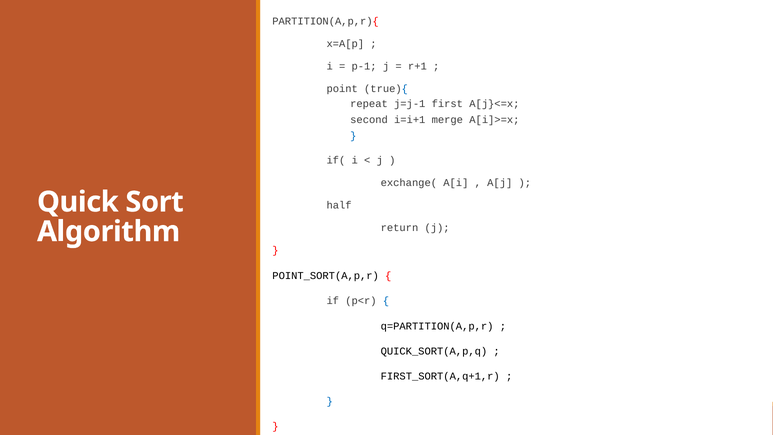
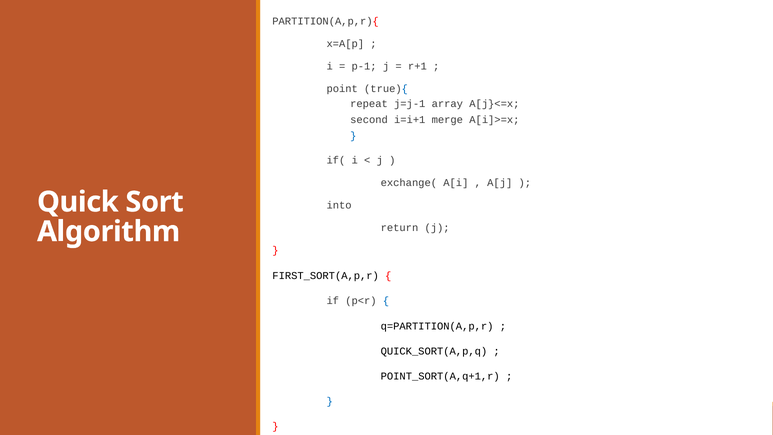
first: first -> array (447, 104)
half: half -> into (339, 205)
POINT_SORT(A,p,r: POINT_SORT(A,p,r -> FIRST_SORT(A,p,r (326, 276)
FIRST_SORT(A,q+1,r: FIRST_SORT(A,q+1,r -> POINT_SORT(A,q+1,r (440, 376)
